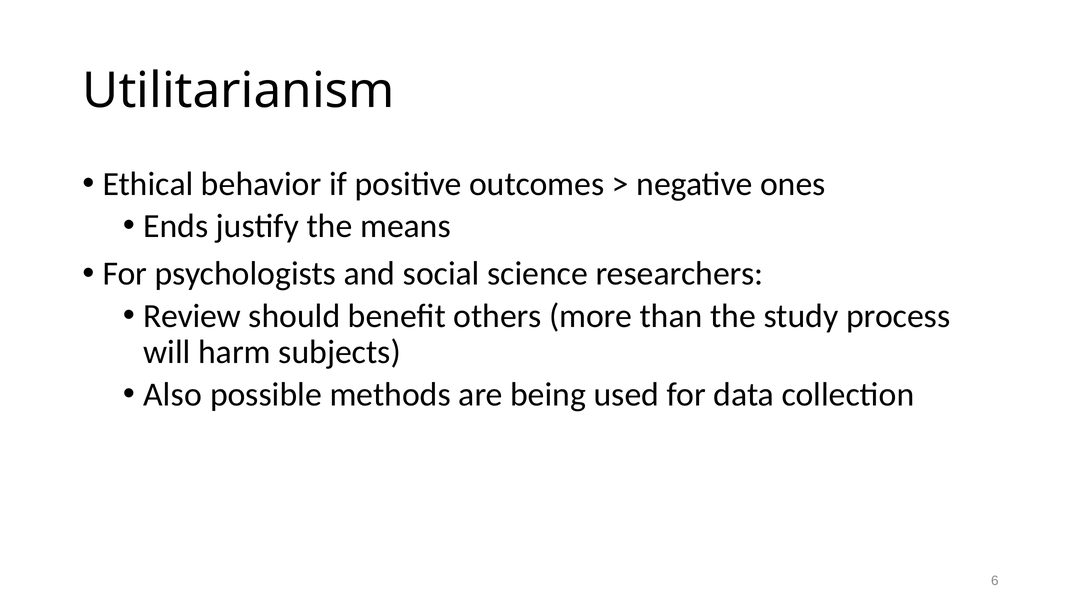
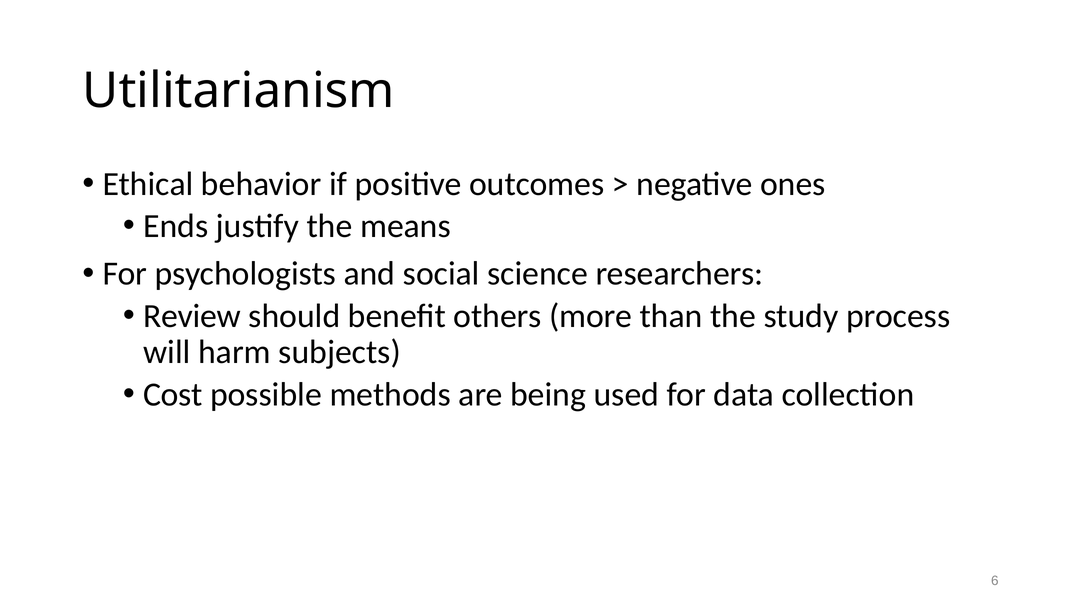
Also: Also -> Cost (173, 394)
